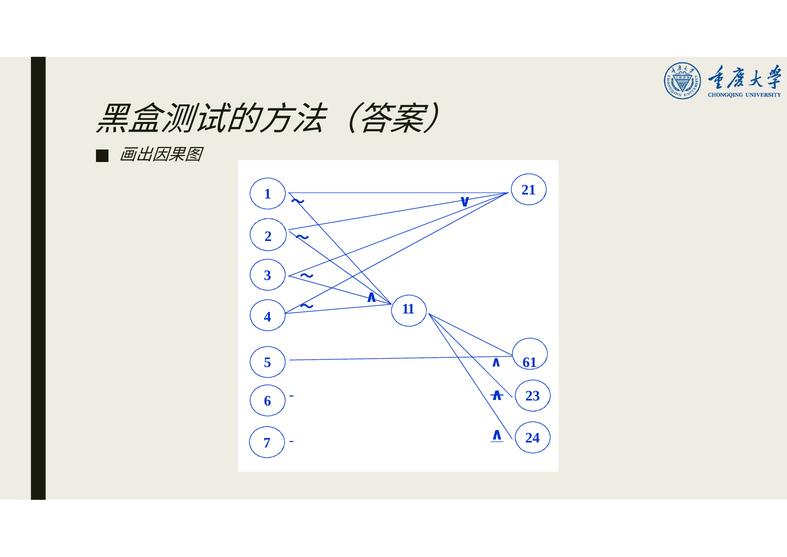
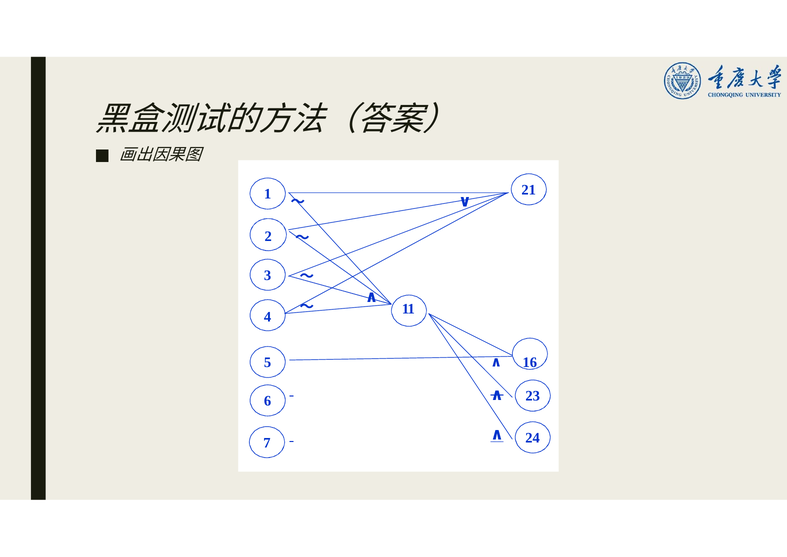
61: 61 -> 16 (530, 362)
